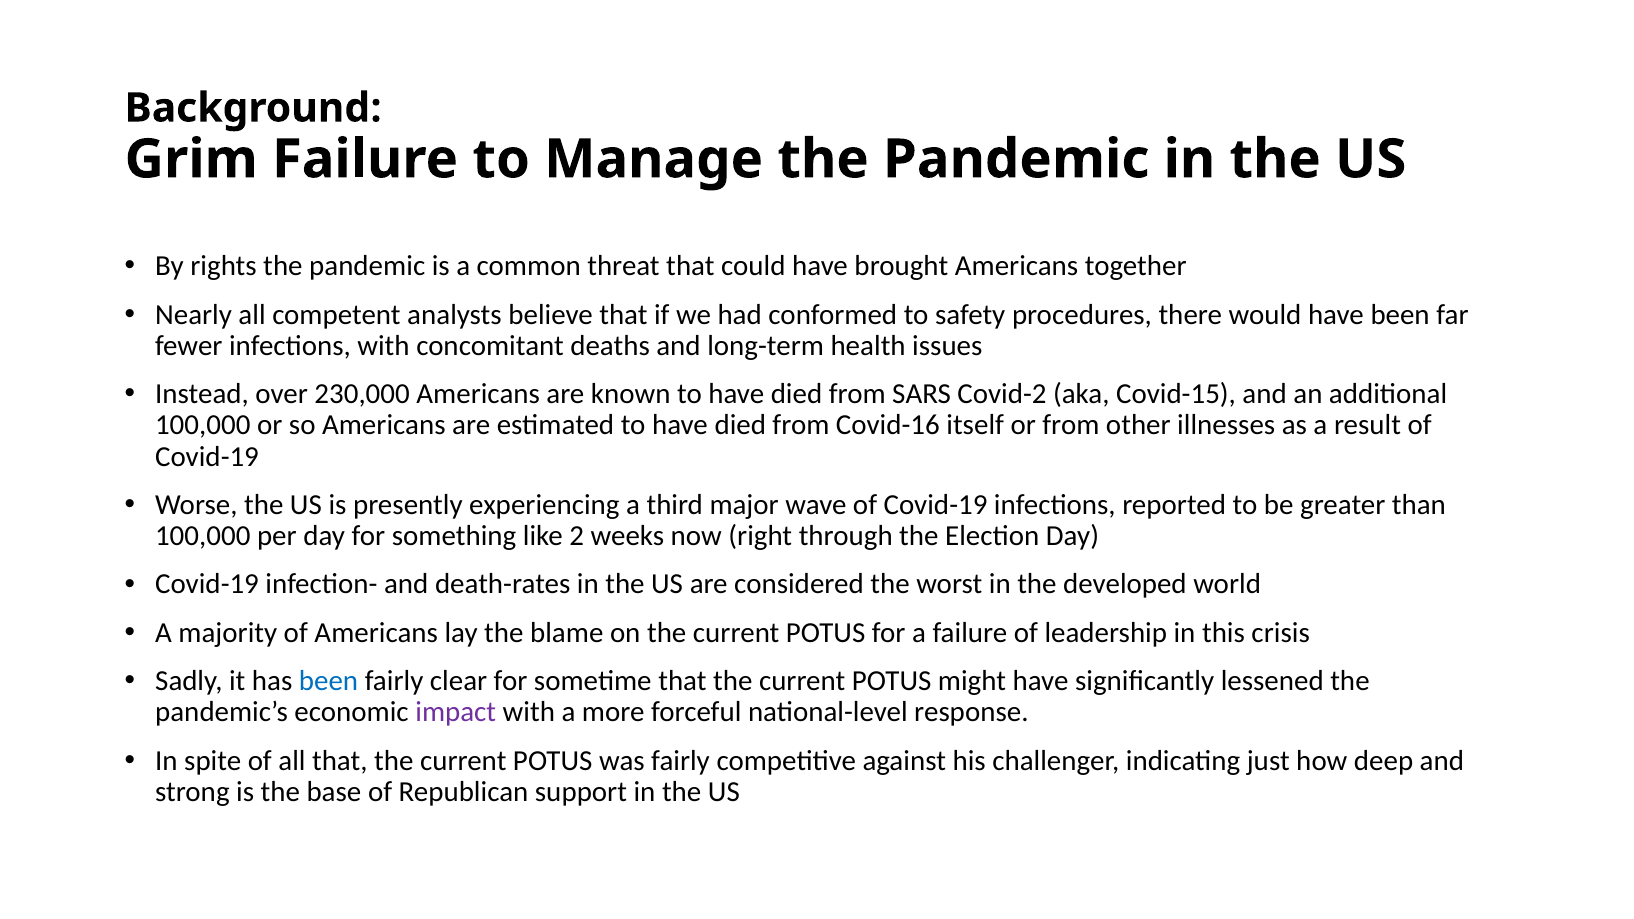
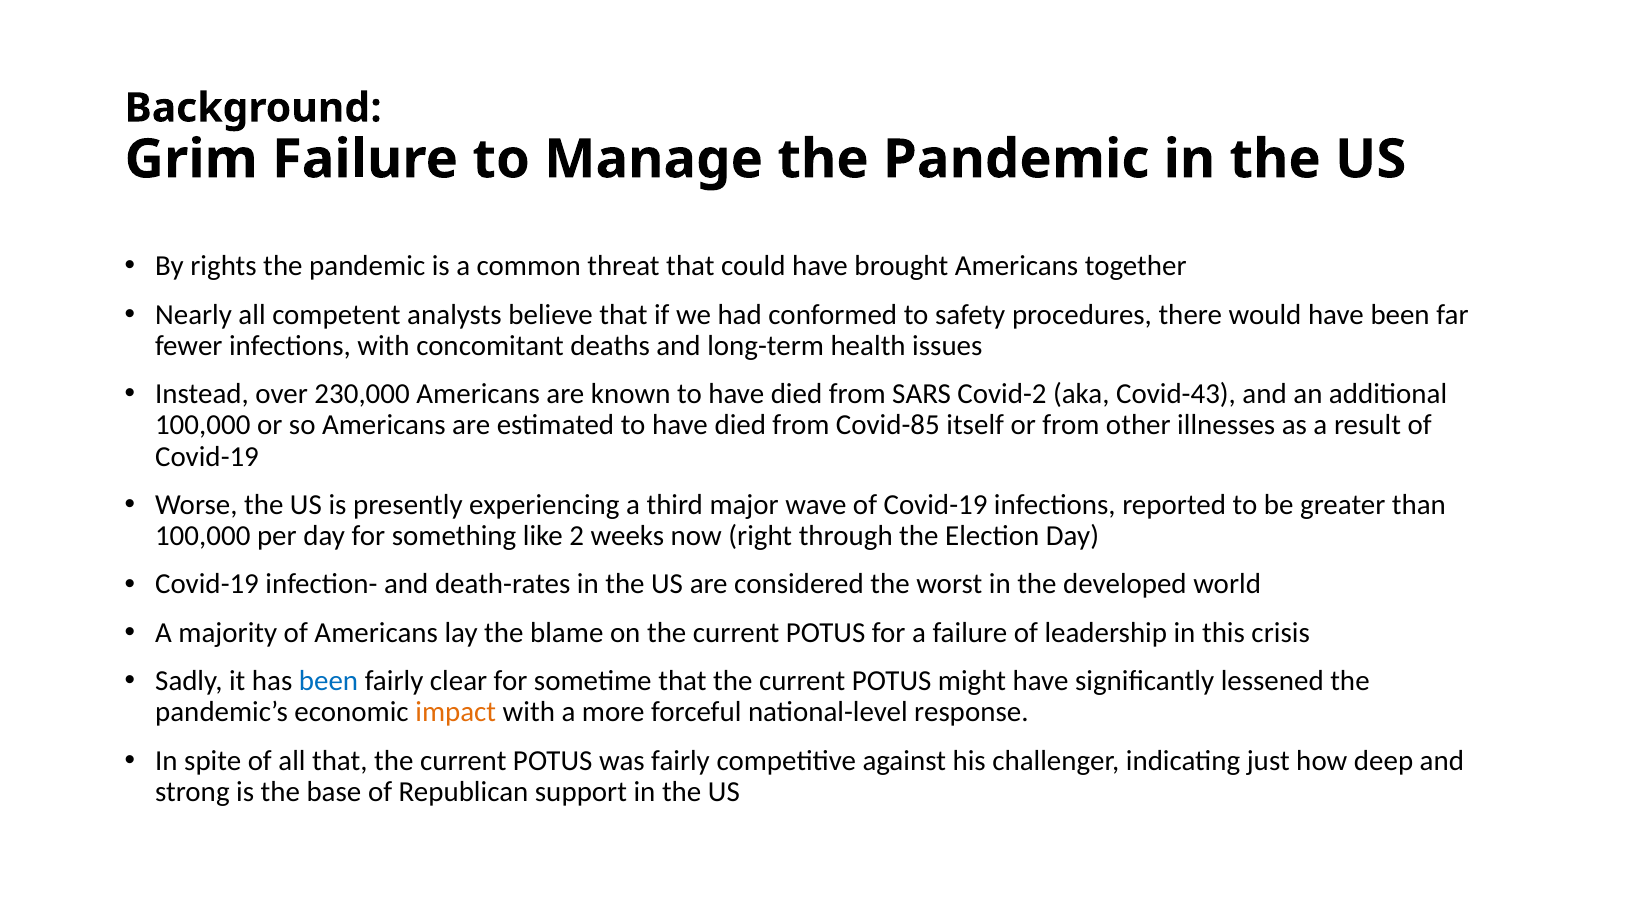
Covid-15: Covid-15 -> Covid-43 (1176, 394)
Covid-16: Covid-16 -> Covid-85 (888, 425)
impact colour: purple -> orange (456, 712)
